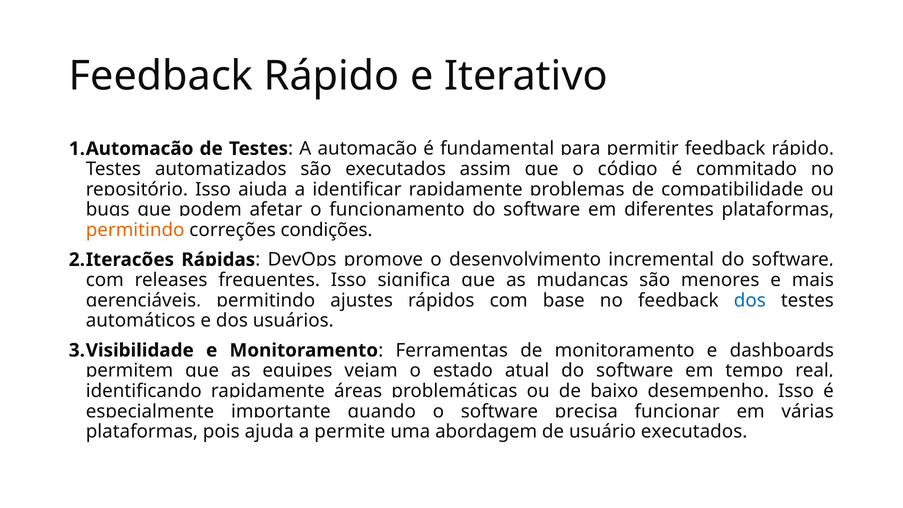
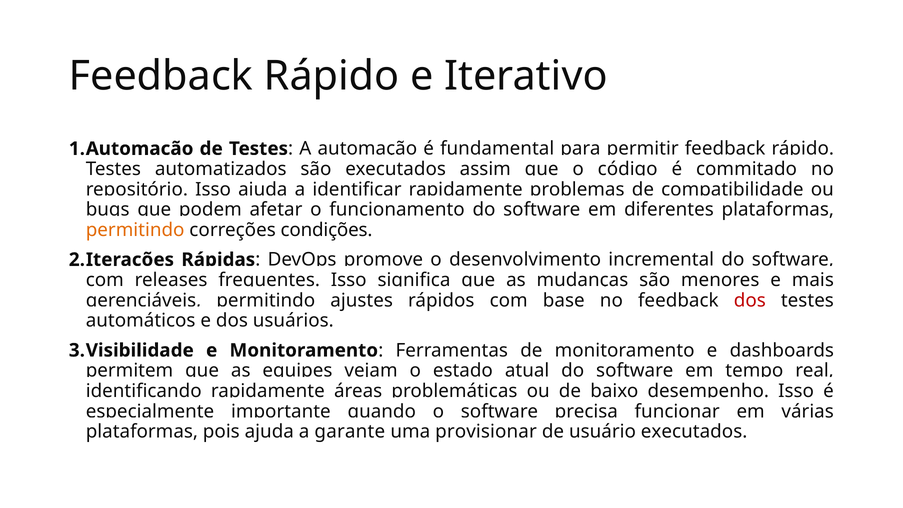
dos colour: blue -> red (750, 300)
permite: permite -> garante (350, 432)
abordagem: abordagem -> provisionar (486, 432)
